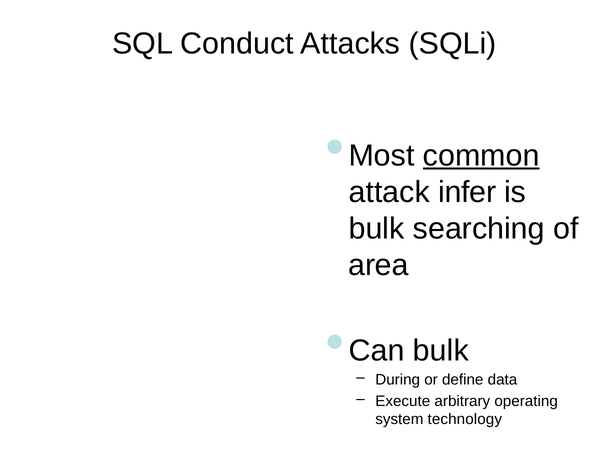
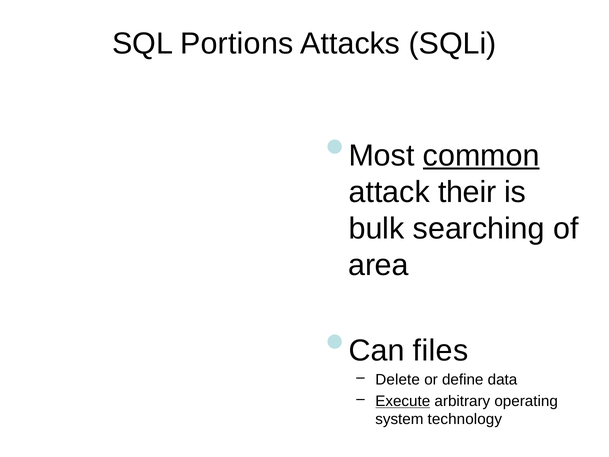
Conduct: Conduct -> Portions (237, 44)
infer: infer -> their (467, 192)
Can bulk: bulk -> files (441, 350)
During: During -> Delete (398, 380)
Execute underline: none -> present (403, 401)
